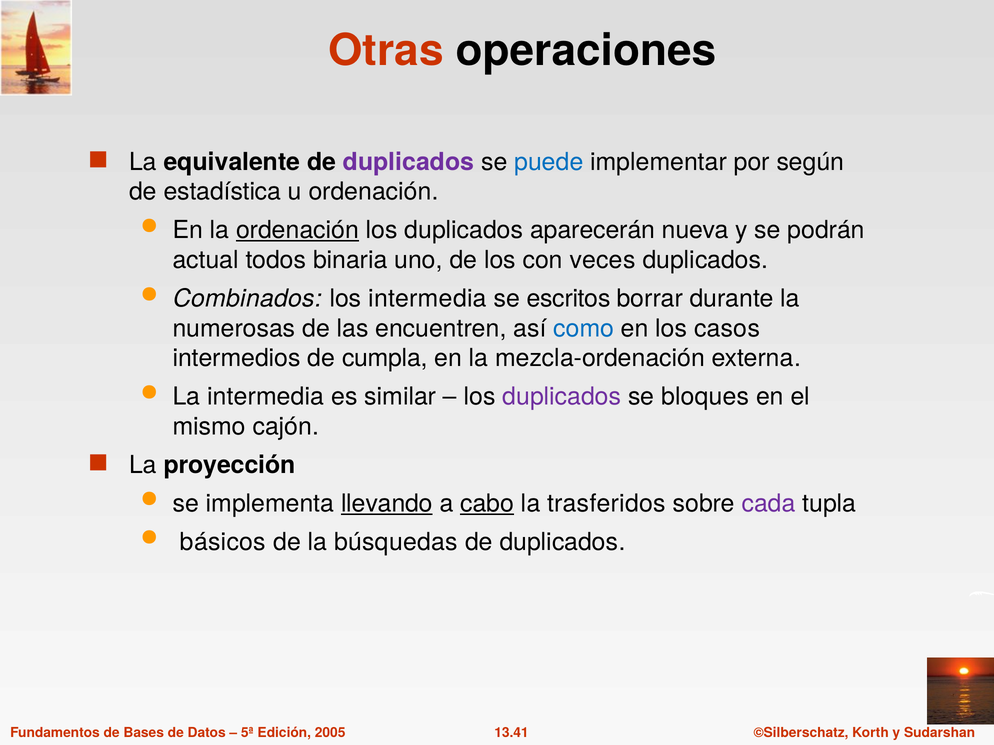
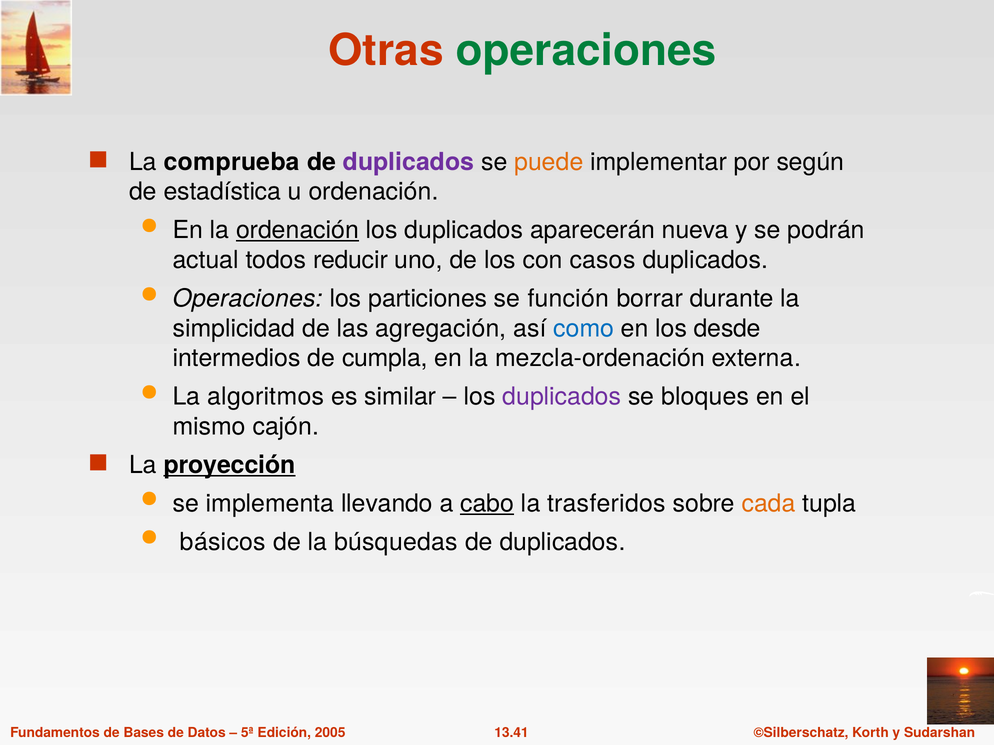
operaciones colour: black -> green (586, 51)
equivalente: equivalente -> comprueba (232, 162)
puede colour: blue -> orange (549, 162)
binaria: binaria -> reducir (350, 260)
veces: veces -> casos (603, 260)
Combinados: Combinados -> Operaciones (248, 299)
los intermedia: intermedia -> particiones (428, 299)
escritos: escritos -> función (568, 299)
numerosas: numerosas -> simplicidad (234, 329)
encuentren: encuentren -> agregación (441, 329)
casos: casos -> desde (727, 329)
La intermedia: intermedia -> algoritmos (266, 397)
proyección underline: none -> present (230, 465)
llevando underline: present -> none (387, 504)
cada colour: purple -> orange (769, 504)
